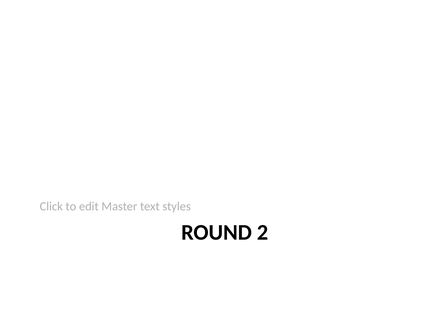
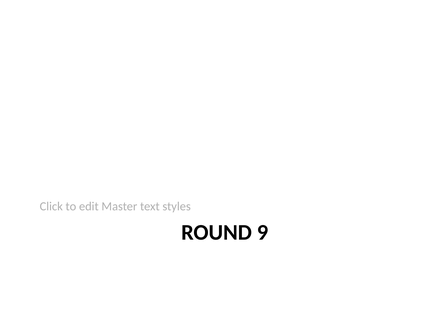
2: 2 -> 9 (263, 232)
